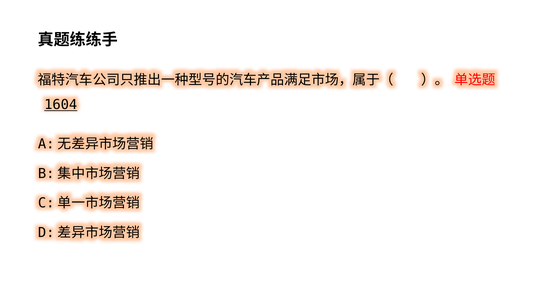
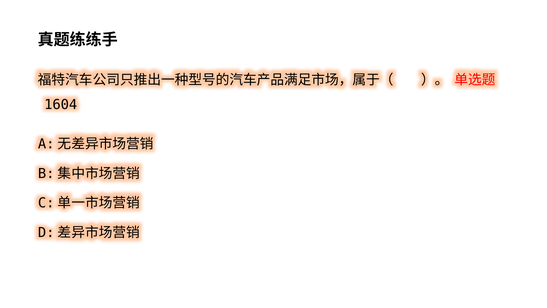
1604 underline: present -> none (61, 105)
